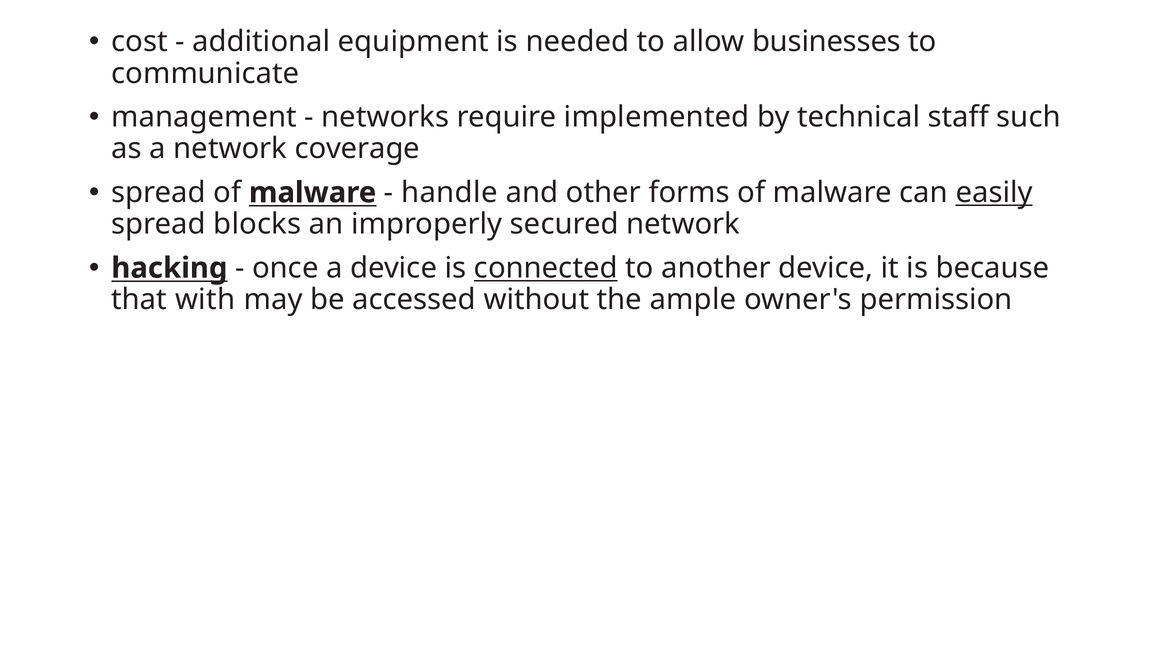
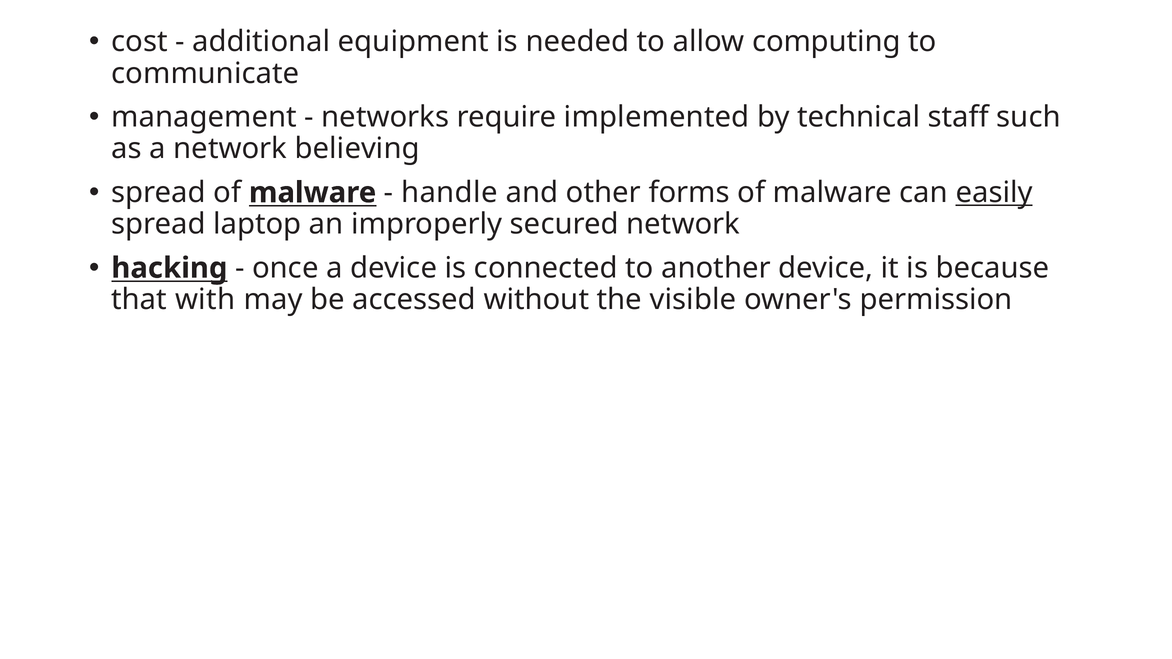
businesses: businesses -> computing (826, 42)
coverage: coverage -> believing (357, 149)
blocks: blocks -> laptop (257, 224)
connected underline: present -> none (546, 268)
ample: ample -> visible (693, 300)
